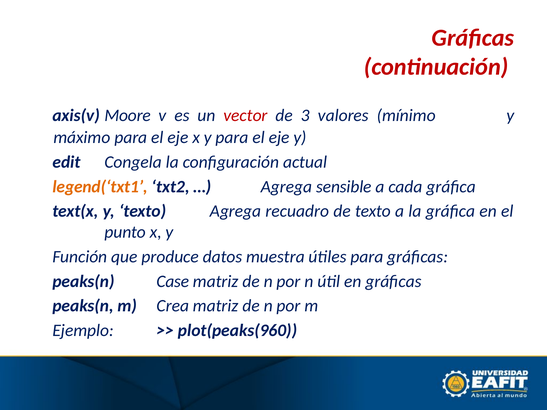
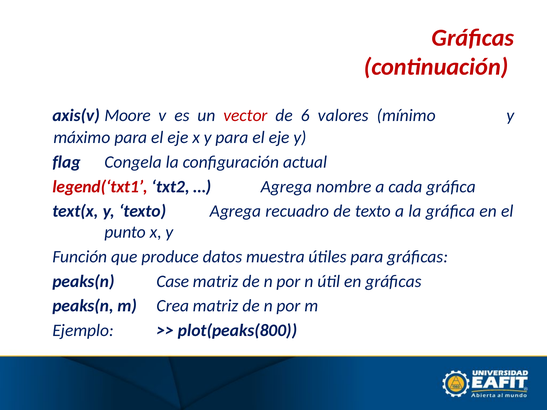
3: 3 -> 6 (305, 115)
edit: edit -> flag (67, 162)
legend(‘txt1 colour: orange -> red (100, 187)
sensible: sensible -> nombre (344, 187)
plot(peaks(960: plot(peaks(960 -> plot(peaks(800 (238, 331)
